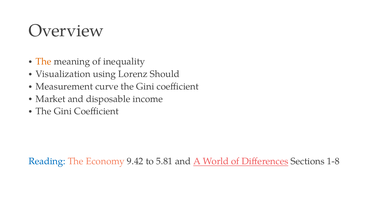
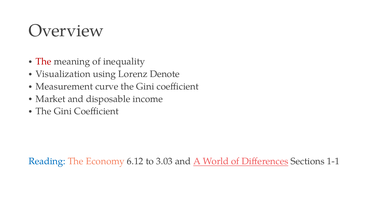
The colour: orange -> red (44, 61)
Should: Should -> Denote (165, 74)
9.42: 9.42 -> 6.12 (135, 161)
5.81: 5.81 -> 3.03 (164, 161)
1-8: 1-8 -> 1-1 (333, 161)
